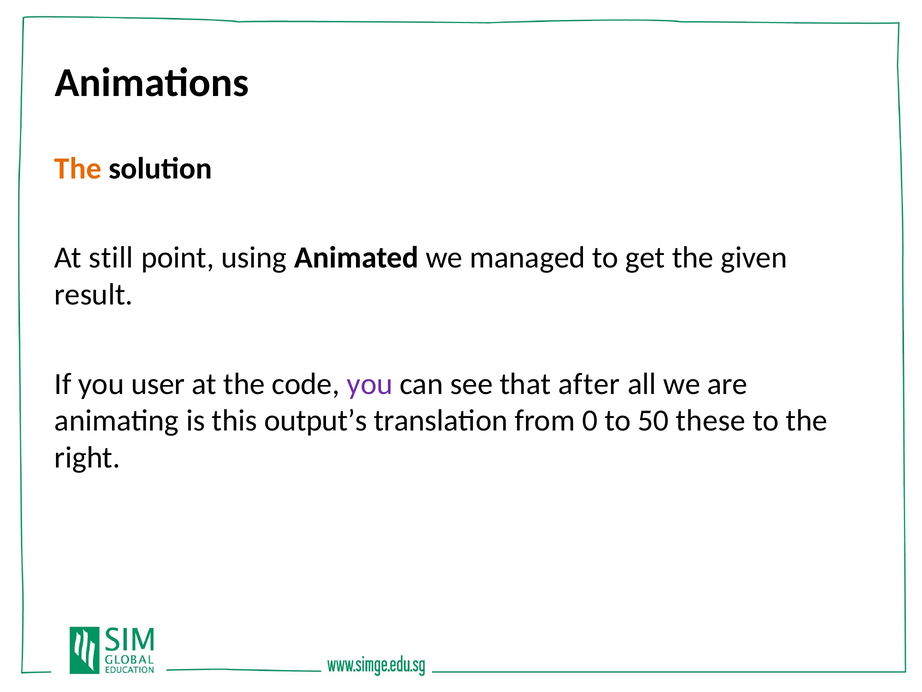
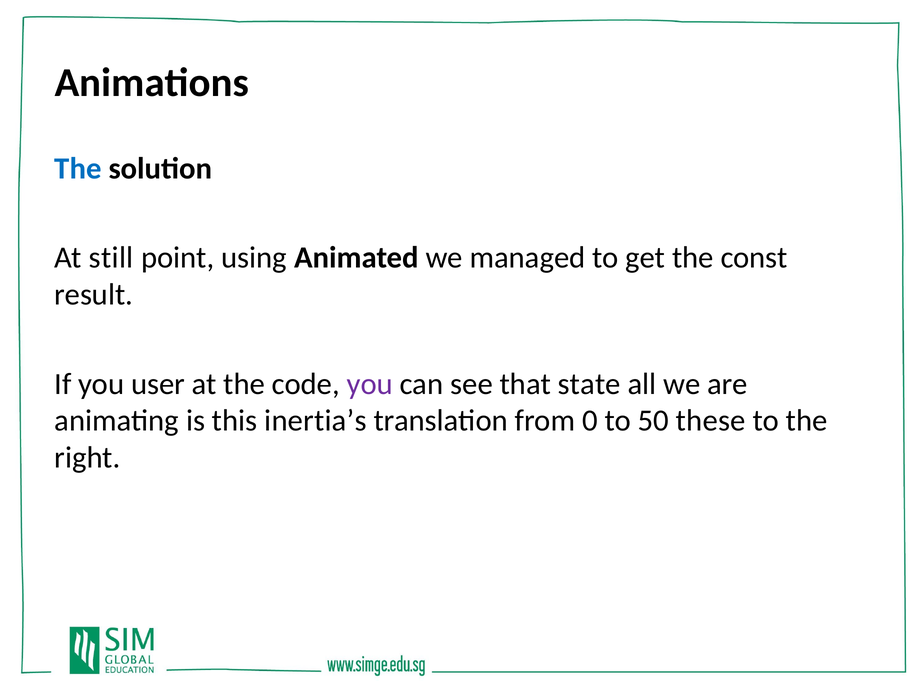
The colour: orange -> blue (78, 168)
given: given -> const (754, 258)
after: after -> state (589, 384)
output’s: output’s -> inertia’s (316, 421)
